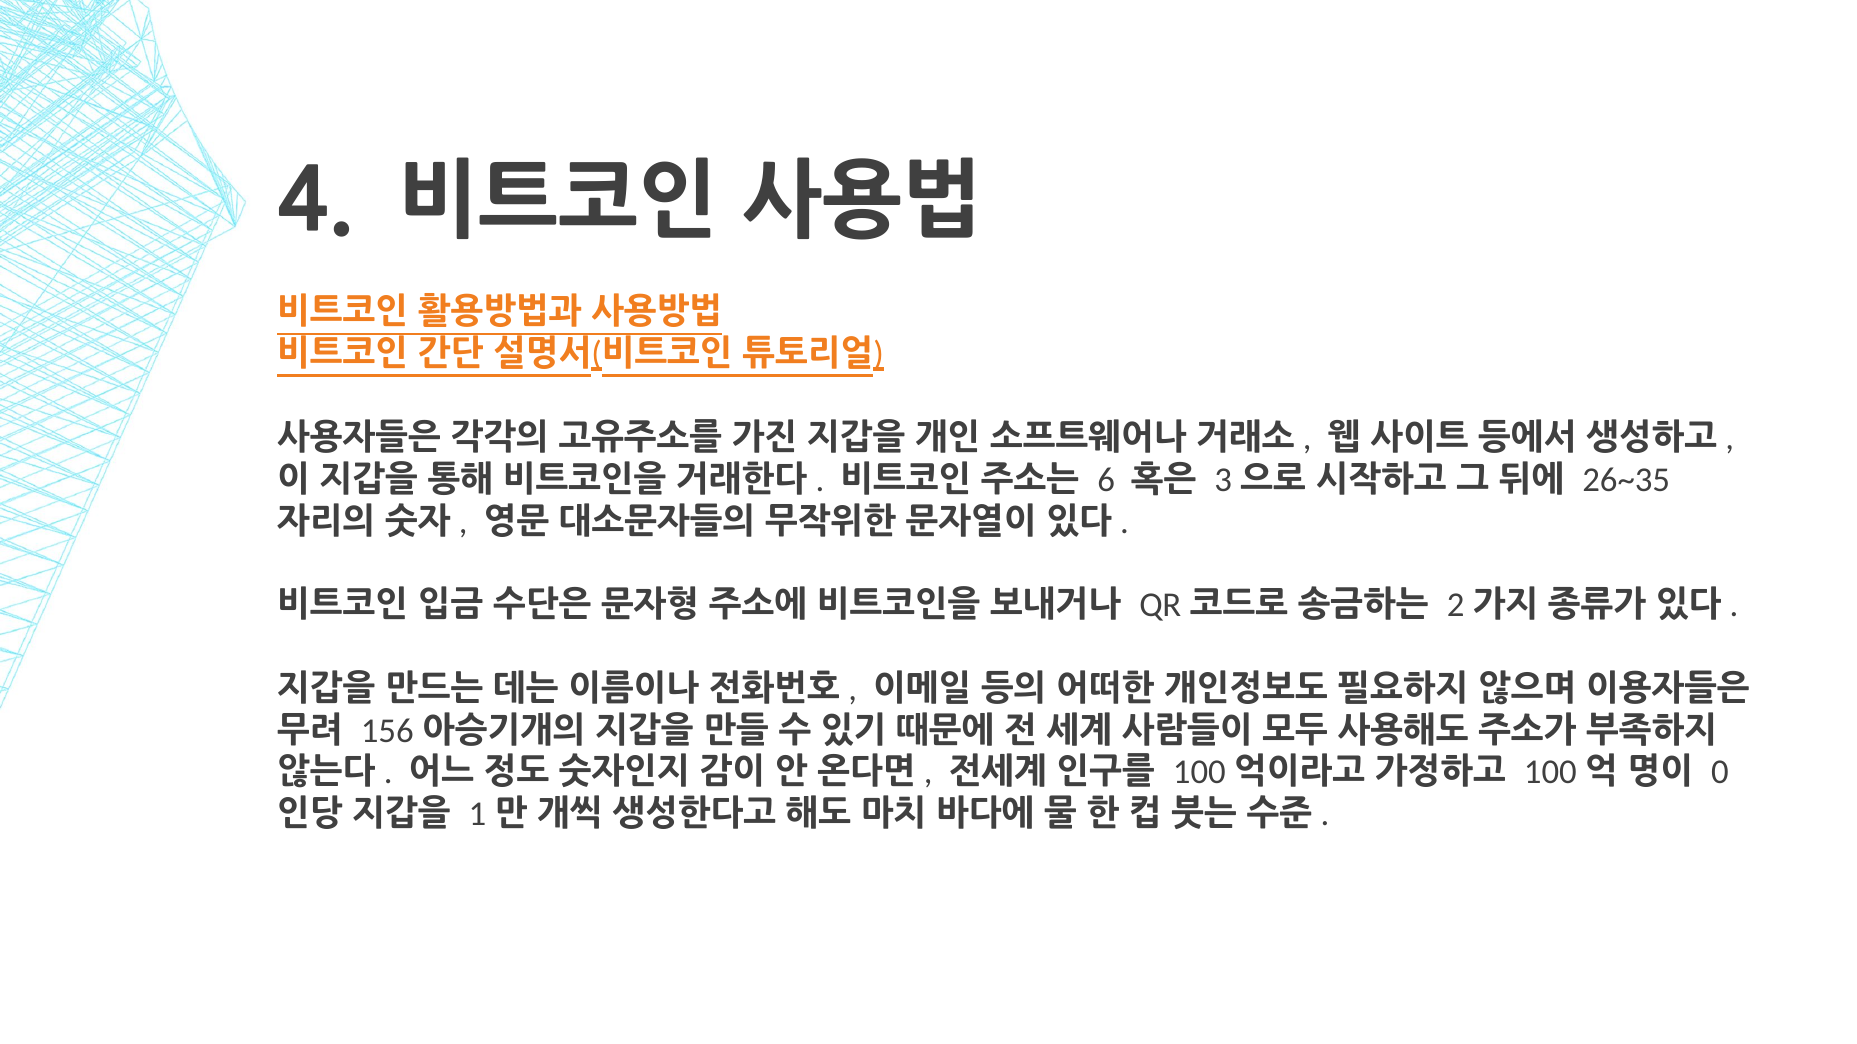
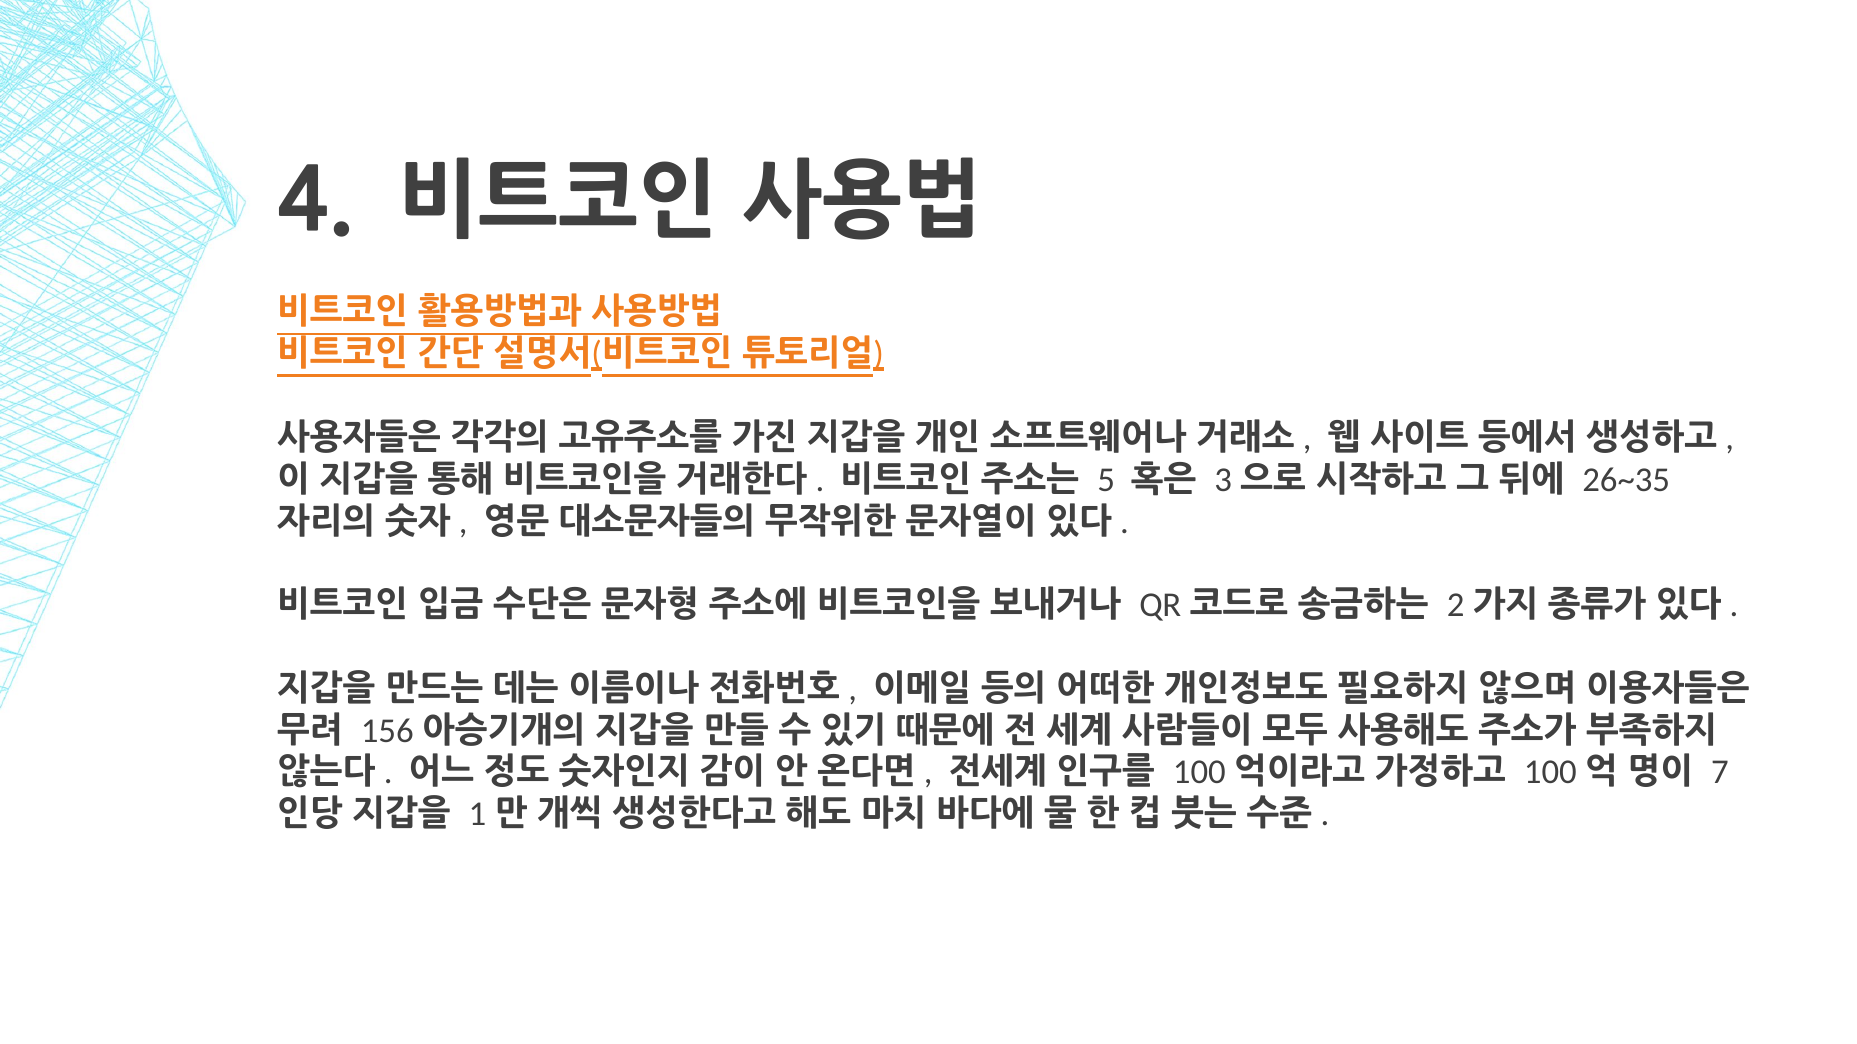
6: 6 -> 5 (1106, 480)
0: 0 -> 7 (1720, 773)
